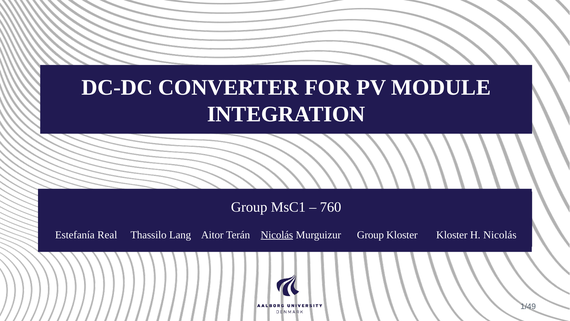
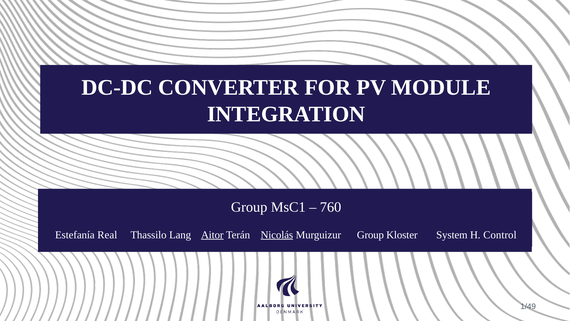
Aitor underline: none -> present (212, 235)
Kloster Kloster: Kloster -> System (452, 235)
H Nicolás: Nicolás -> Control (500, 235)
